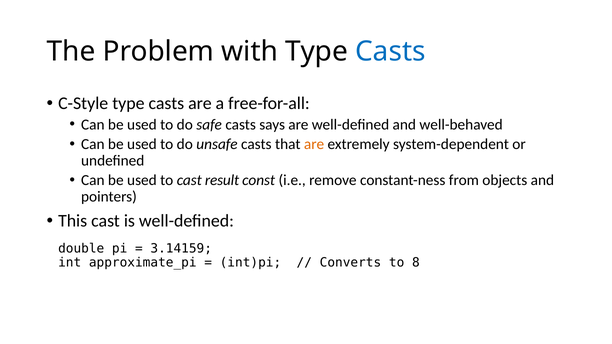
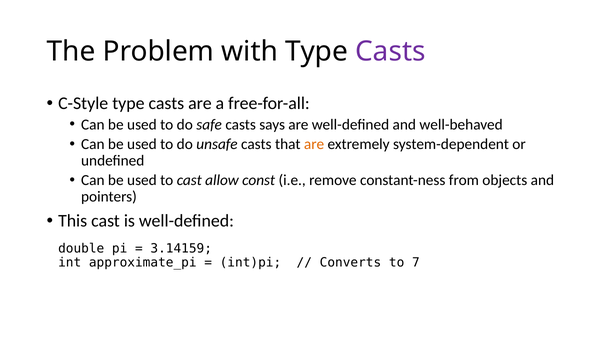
Casts colour: blue -> purple (390, 51)
result: result -> allow (222, 180)
8: 8 -> 7 (416, 263)
